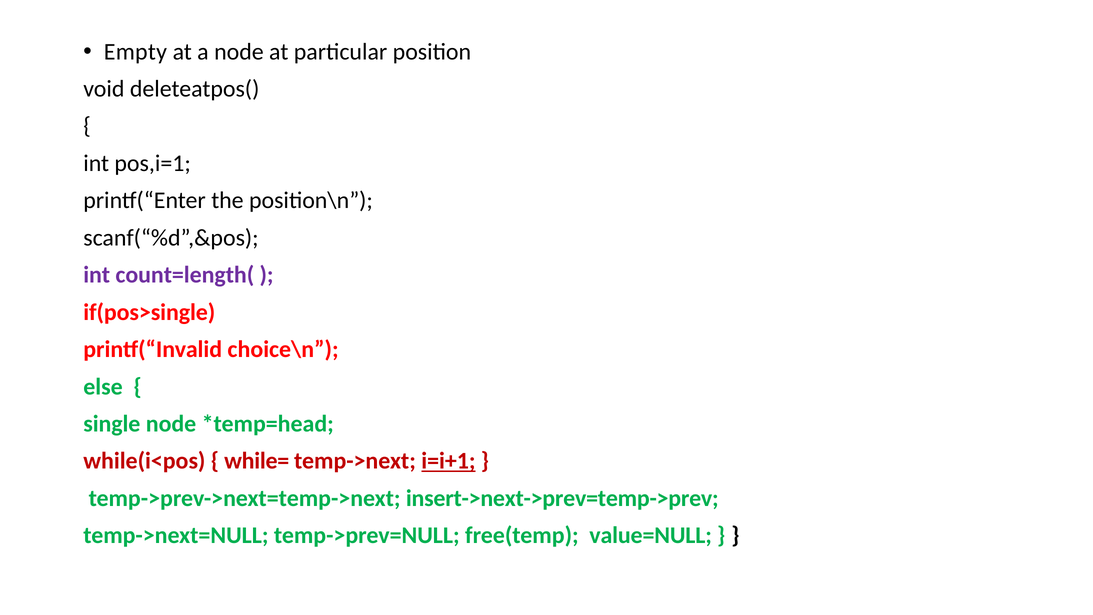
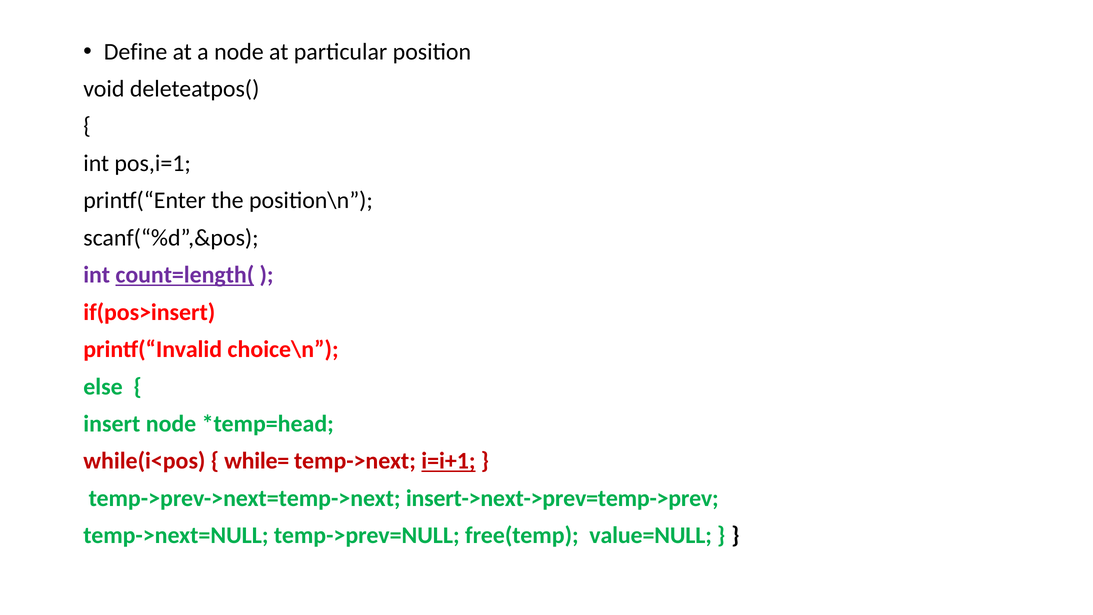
Empty: Empty -> Define (136, 52)
count=length( underline: none -> present (185, 275)
if(pos>single: if(pos>single -> if(pos>insert (149, 312)
single: single -> insert (112, 424)
